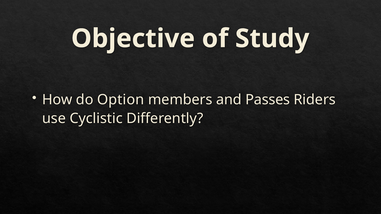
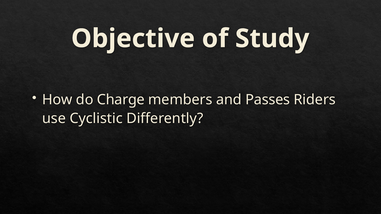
Option: Option -> Charge (121, 100)
